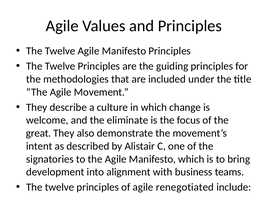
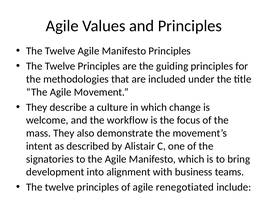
eliminate: eliminate -> workflow (128, 120)
great: great -> mass (38, 133)
